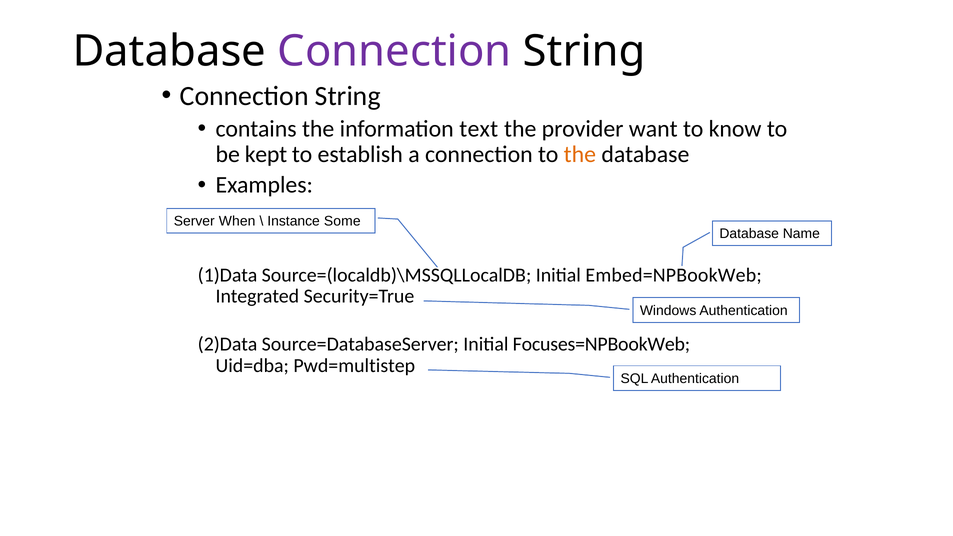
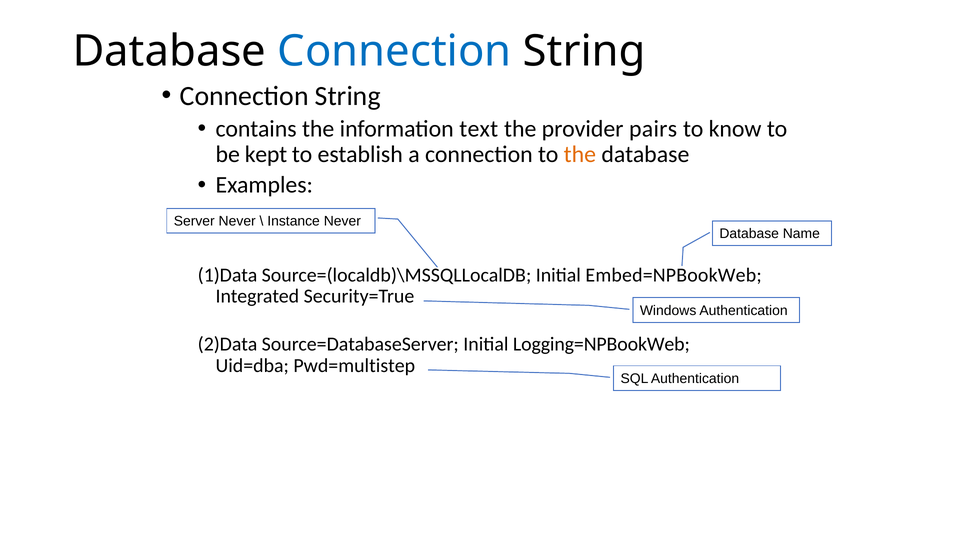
Connection colour: purple -> blue (394, 52)
want: want -> pairs (653, 129)
Server When: When -> Never (237, 221)
Instance Some: Some -> Never (342, 221)
Focuses=NPBookWeb: Focuses=NPBookWeb -> Logging=NPBookWeb (601, 344)
